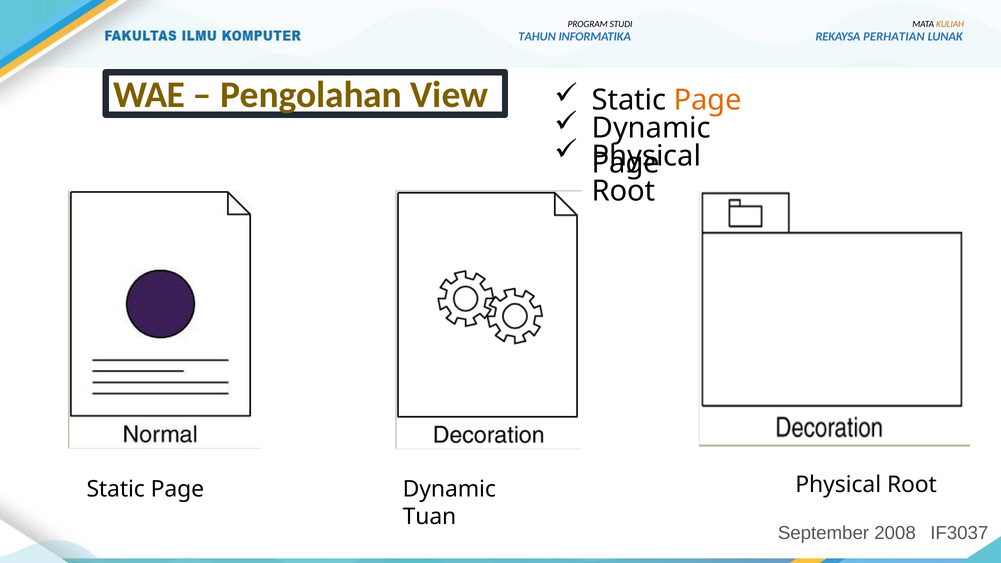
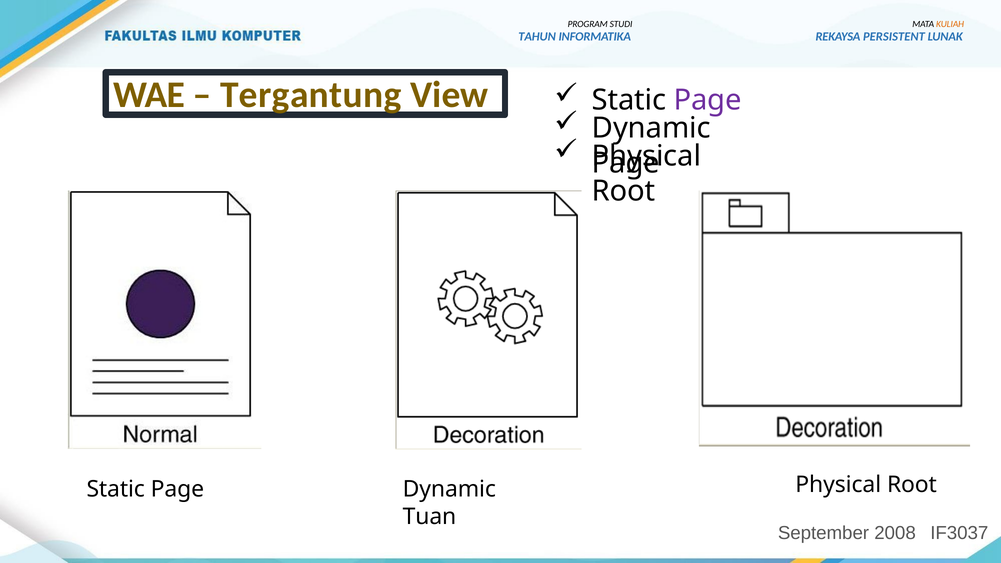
PERHATIAN: PERHATIAN -> PERSISTENT (894, 37)
Pengolahan: Pengolahan -> Tergantung (311, 95)
Page colour: orange -> purple (708, 100)
